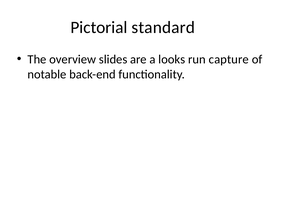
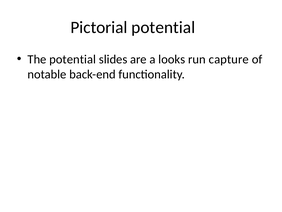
Pictorial standard: standard -> potential (163, 27)
The overview: overview -> potential (73, 59)
